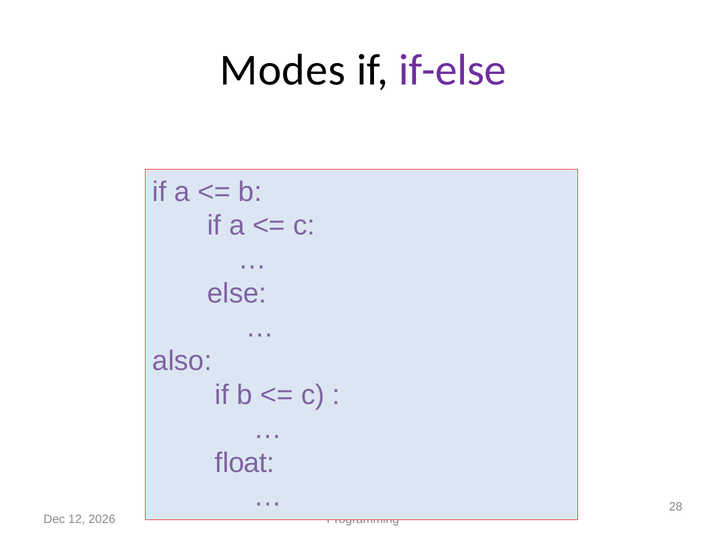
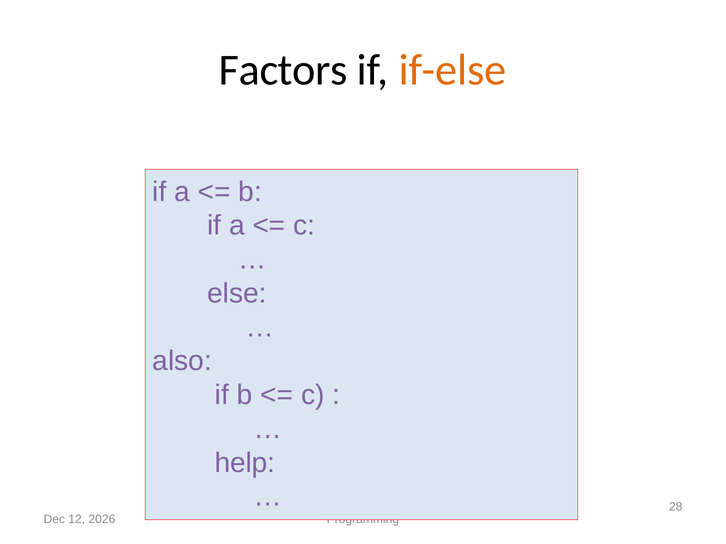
Modes: Modes -> Factors (283, 70)
if-else colour: purple -> orange (452, 70)
float: float -> help (245, 463)
